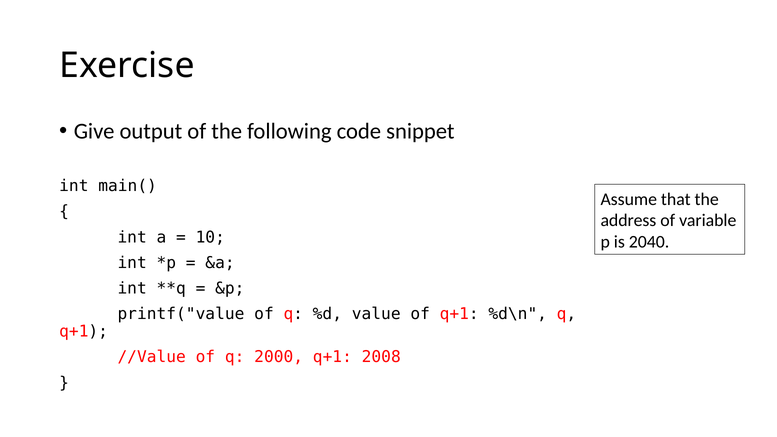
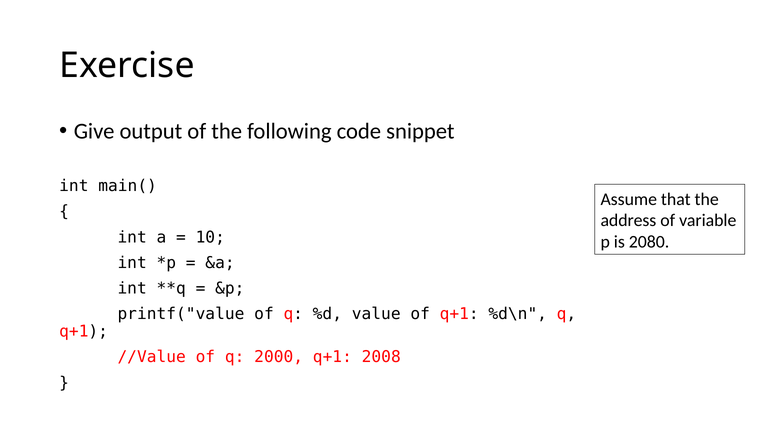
2040: 2040 -> 2080 (649, 242)
